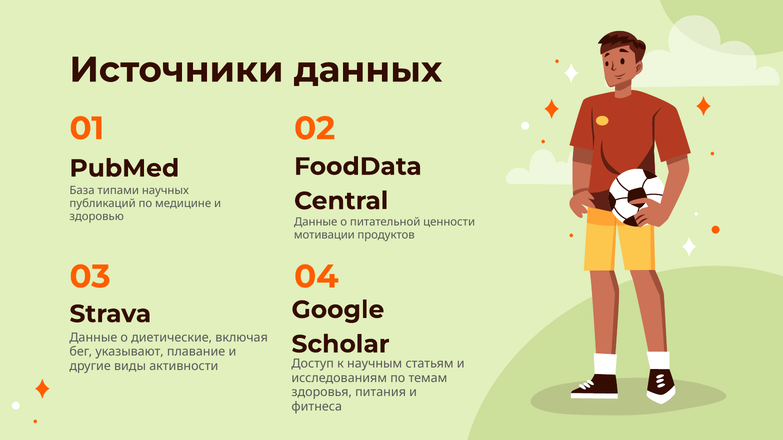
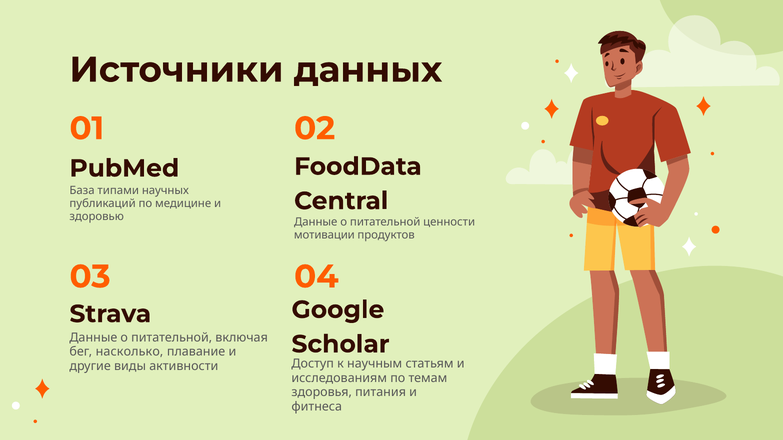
диетические: диетические -> питательной (172, 338)
указывают: указывают -> насколько (129, 352)
